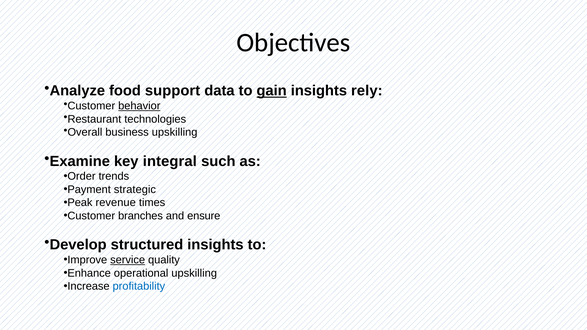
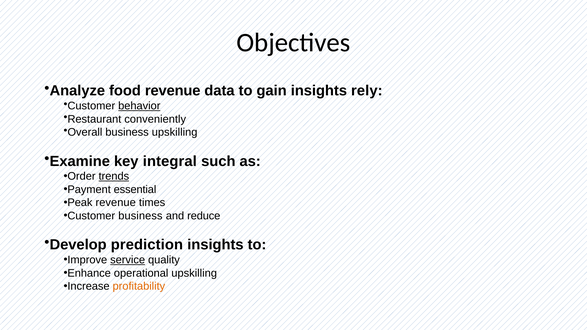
food support: support -> revenue (173, 91)
gain underline: present -> none (272, 91)
technologies: technologies -> conveniently (155, 119)
trends underline: none -> present (114, 176)
strategic: strategic -> essential (135, 190)
Customer branches: branches -> business (140, 216)
ensure: ensure -> reduce (204, 216)
structured: structured -> prediction (147, 245)
profitability colour: blue -> orange (139, 286)
